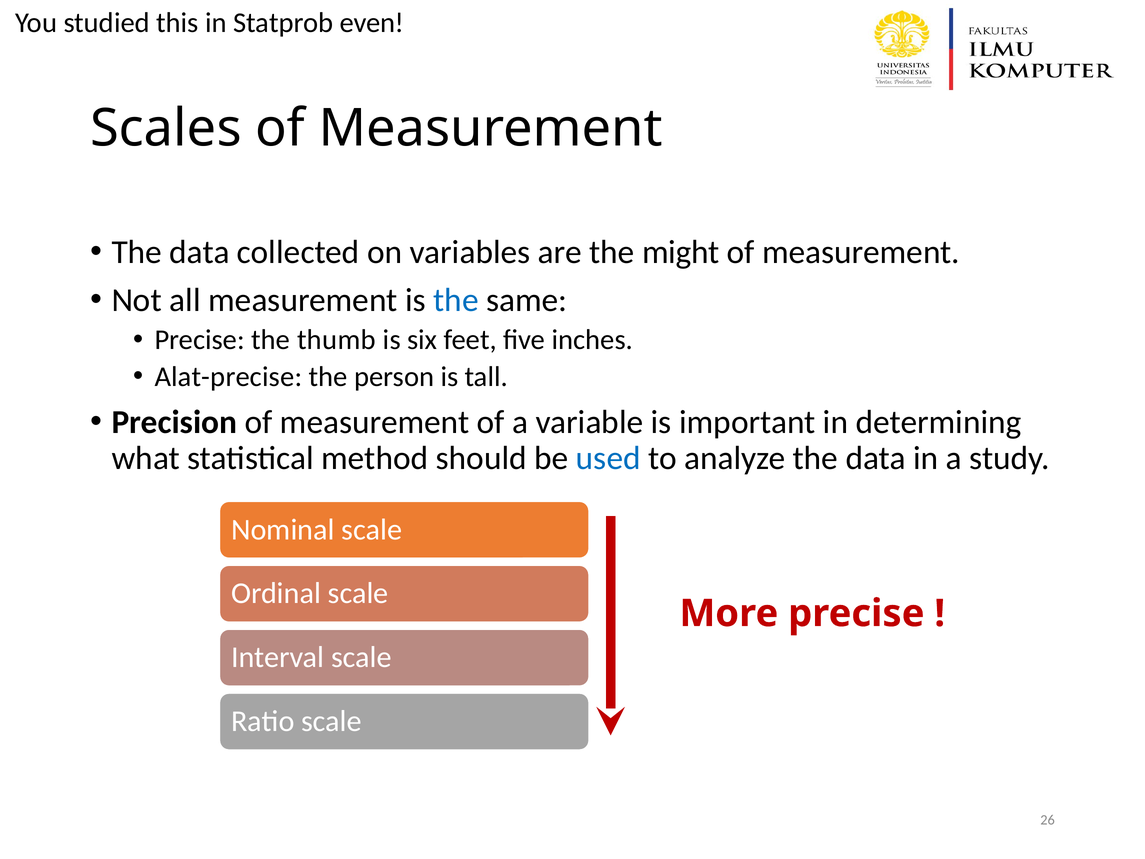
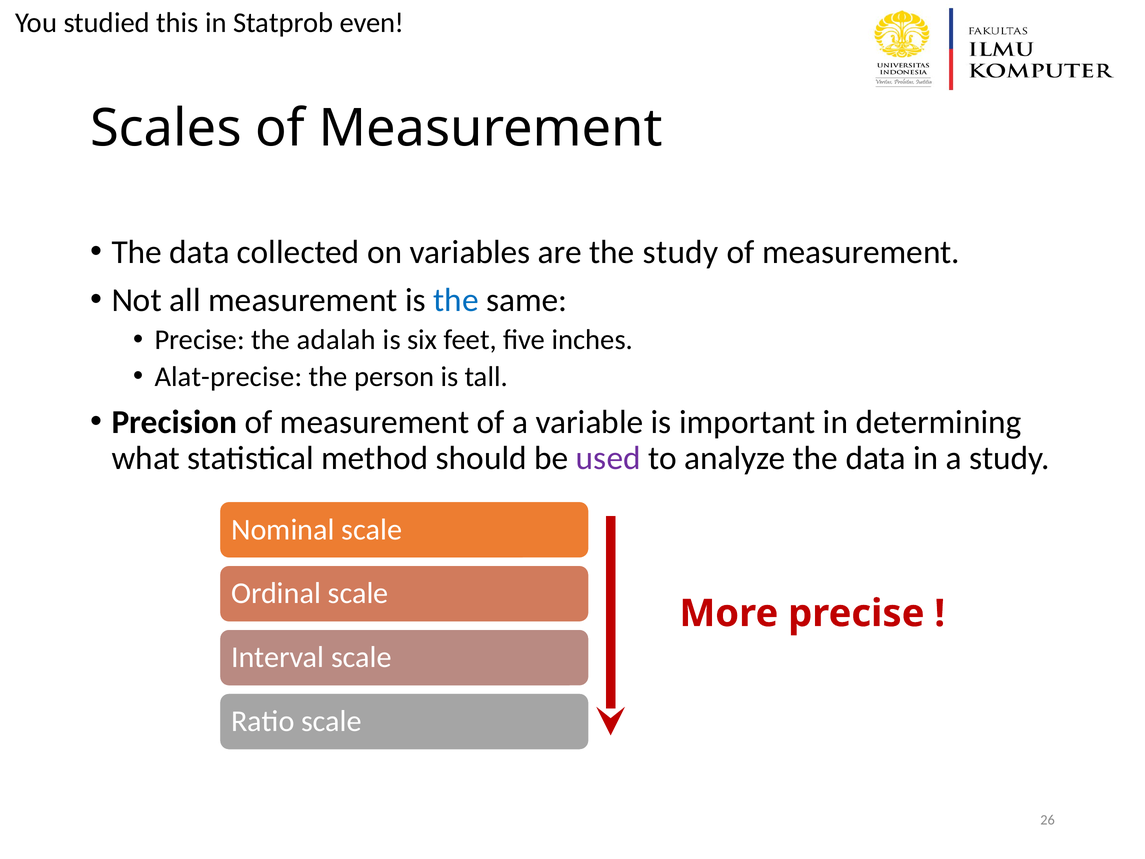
the might: might -> study (681, 252)
thumb: thumb -> adalah (336, 340)
used colour: blue -> purple (608, 458)
